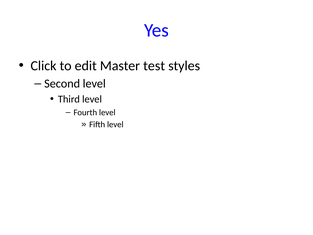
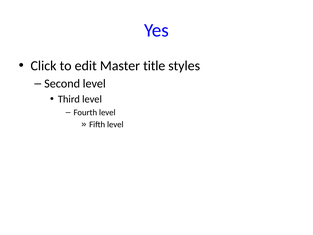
test: test -> title (154, 66)
